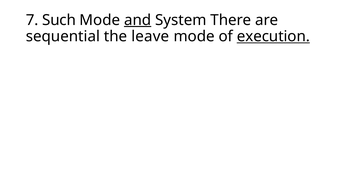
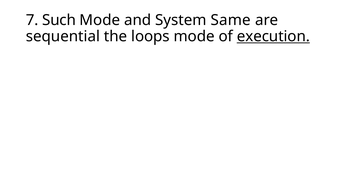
and underline: present -> none (138, 20)
There: There -> Same (231, 20)
leave: leave -> loops (150, 36)
